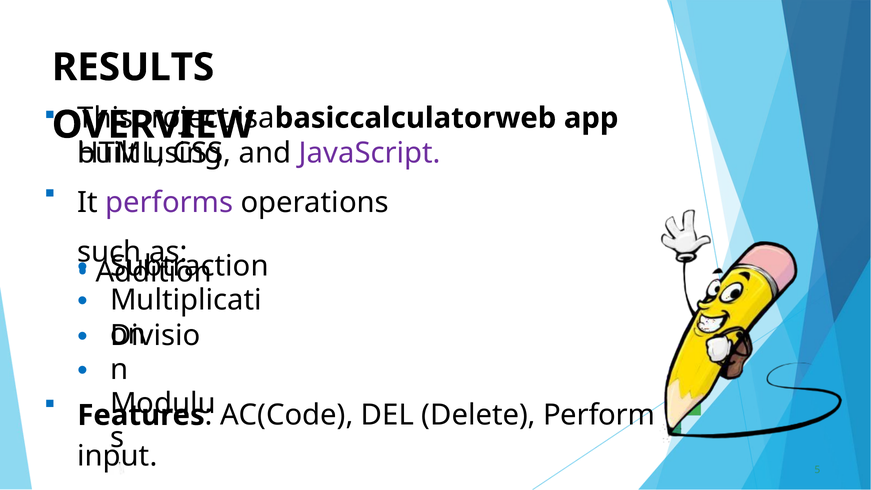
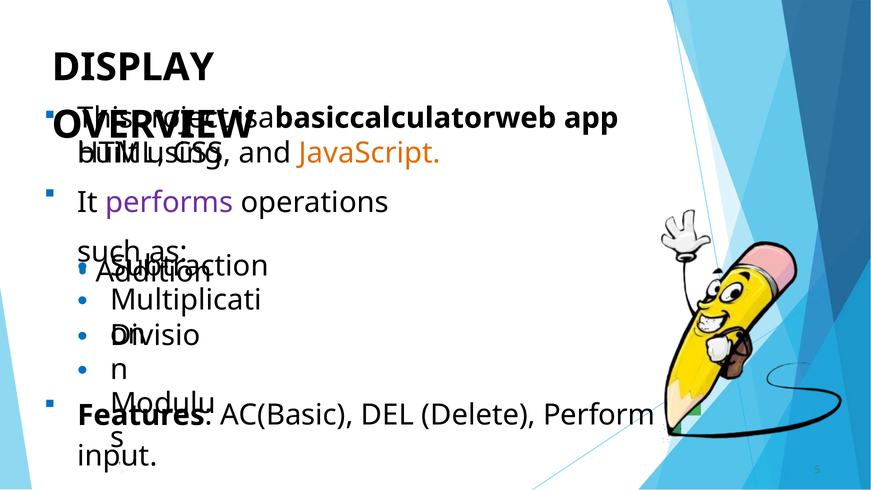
RESULTS: RESULTS -> DISPLAY (133, 67)
JavaScript colour: purple -> orange (370, 153)
AC(Code: AC(Code -> AC(Basic (287, 415)
